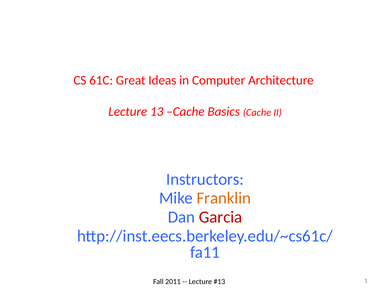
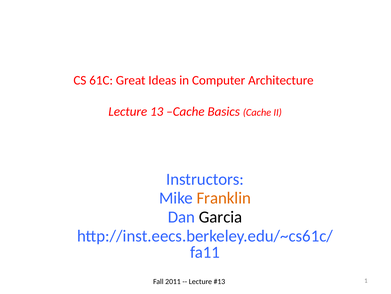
Garcia colour: red -> black (221, 217)
